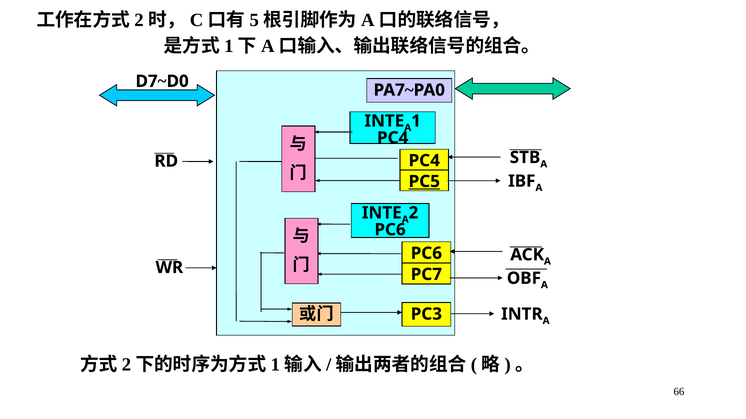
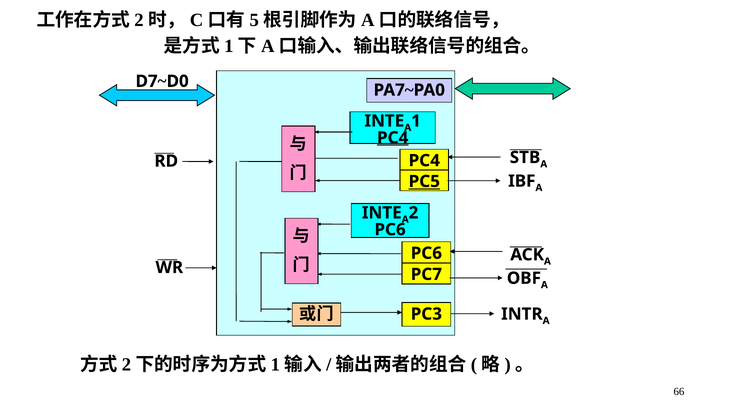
PC4 underline: none -> present (393, 138)
